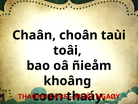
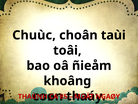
Chaân: Chaân -> Chuùc (34, 35)
